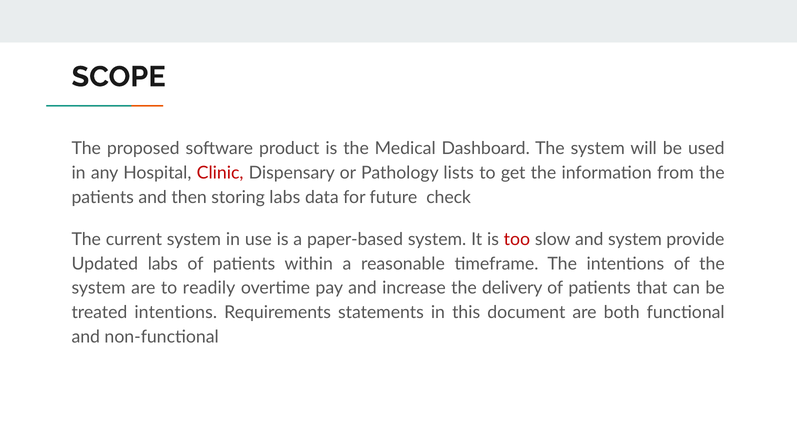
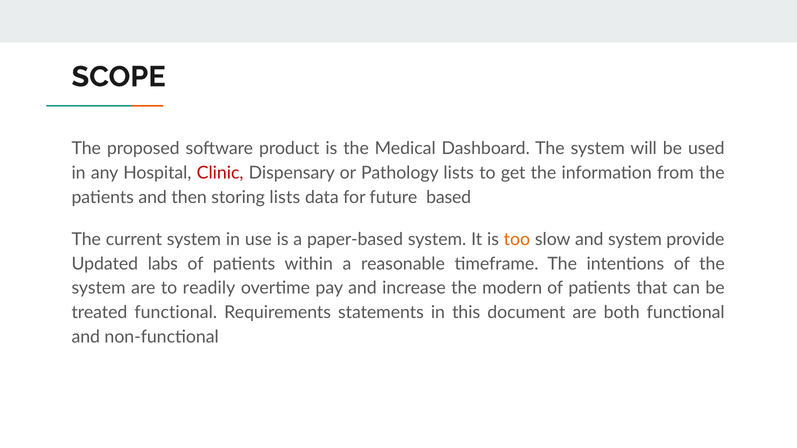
storing labs: labs -> lists (285, 197)
check: check -> based (449, 197)
too colour: red -> orange (517, 240)
delivery: delivery -> modern (512, 288)
treated intentions: intentions -> functional (176, 313)
